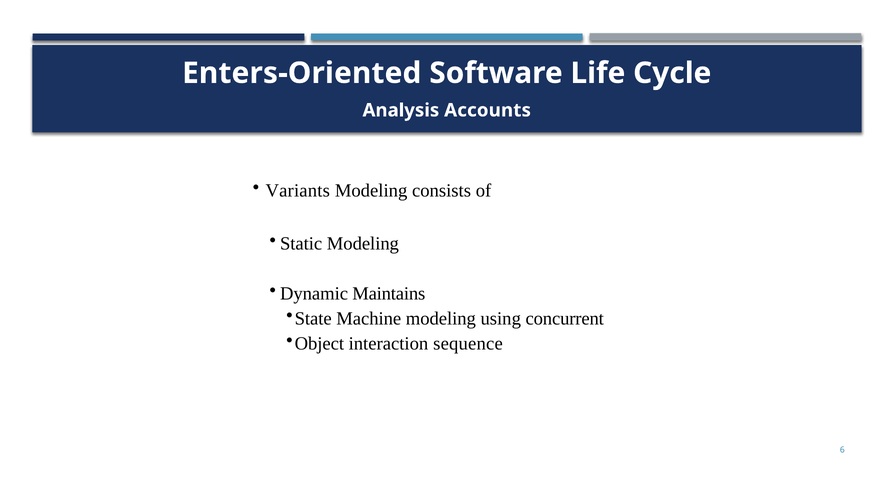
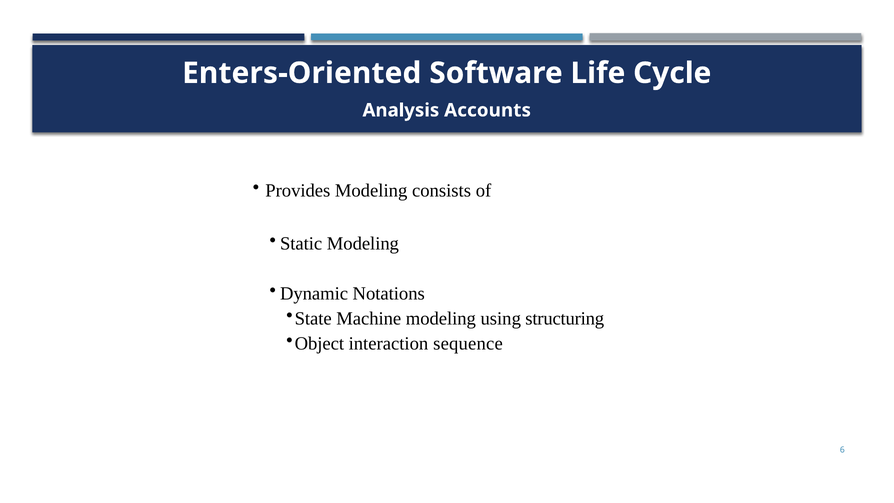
Variants: Variants -> Provides (298, 191)
Maintains: Maintains -> Notations (389, 293)
concurrent: concurrent -> structuring (565, 318)
